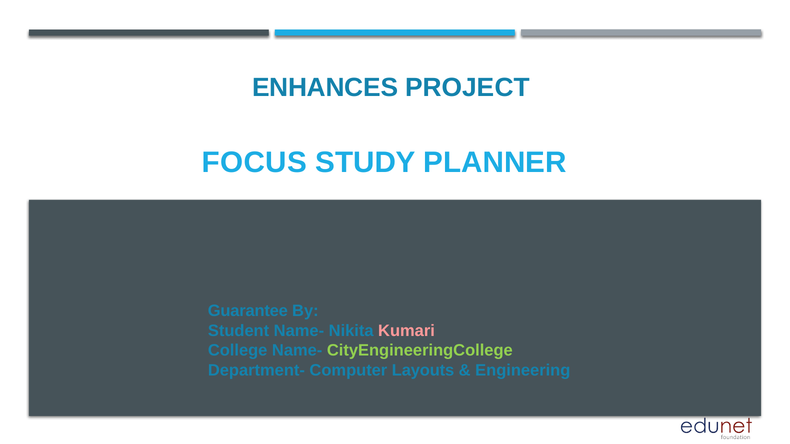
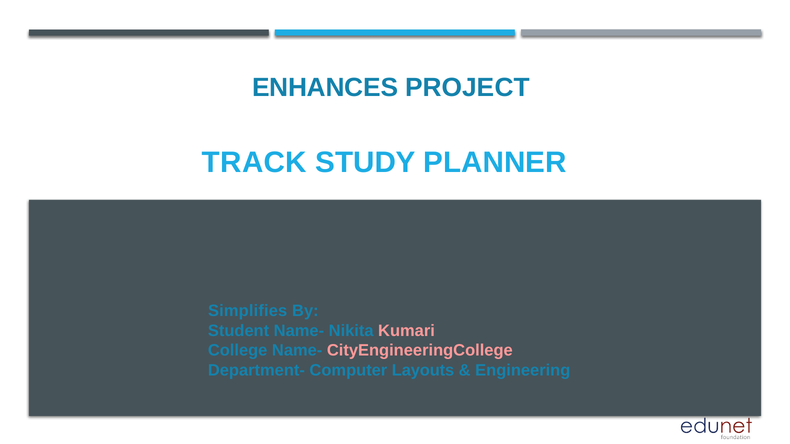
FOCUS: FOCUS -> TRACK (254, 163)
Guarantee: Guarantee -> Simplifies (248, 311)
CityEngineeringCollege colour: light green -> pink (420, 351)
